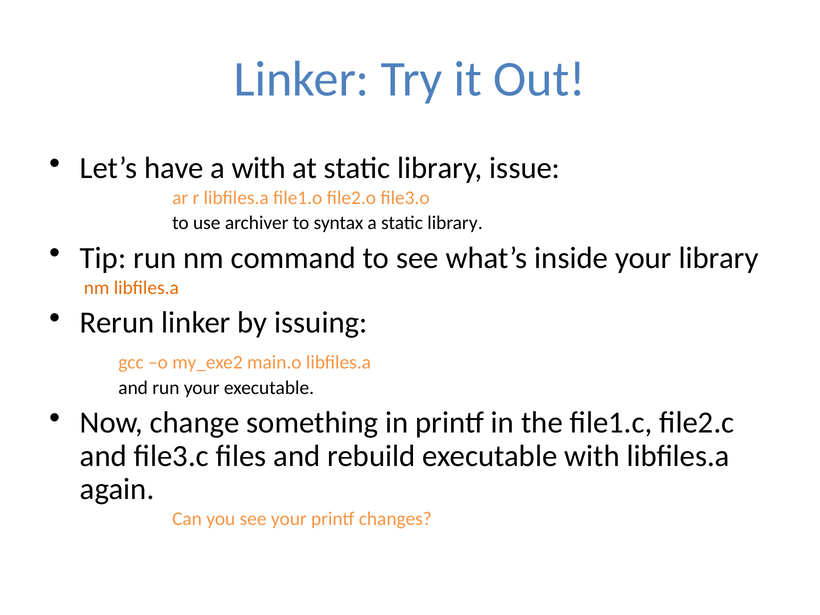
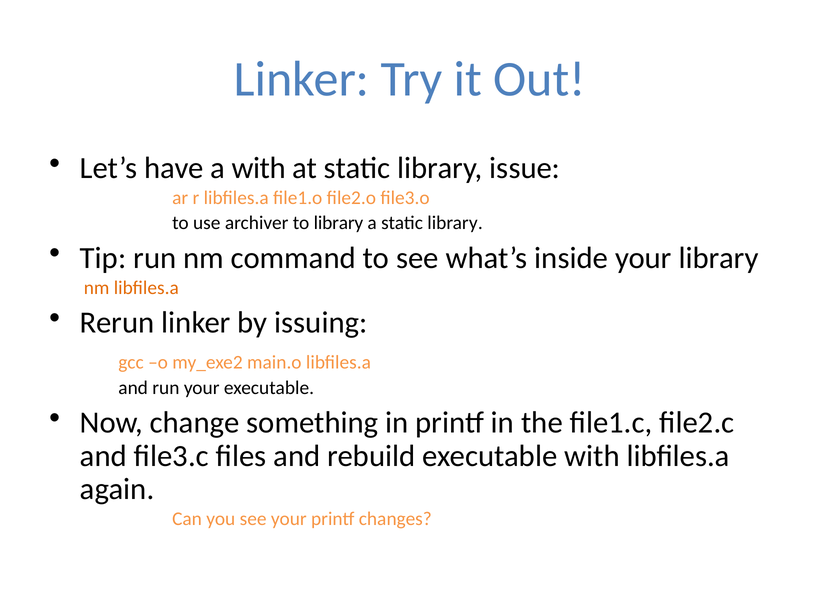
to syntax: syntax -> library (338, 223)
